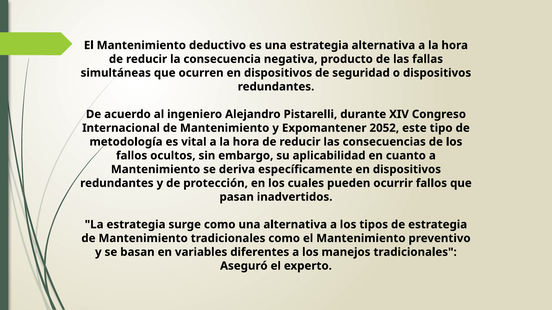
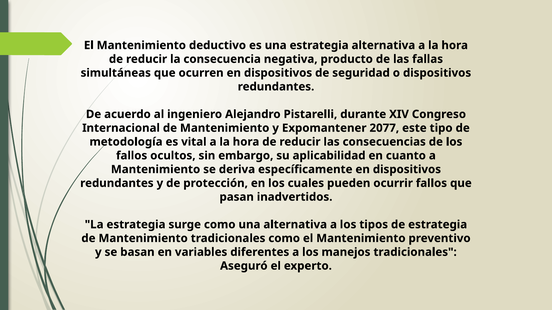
2052: 2052 -> 2077 (384, 128)
